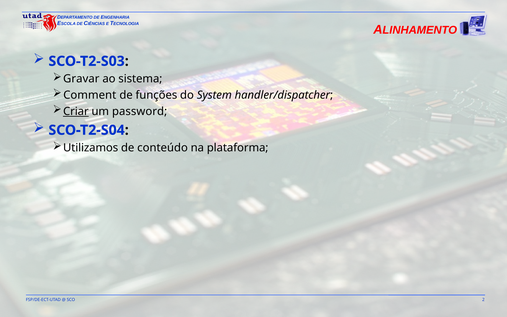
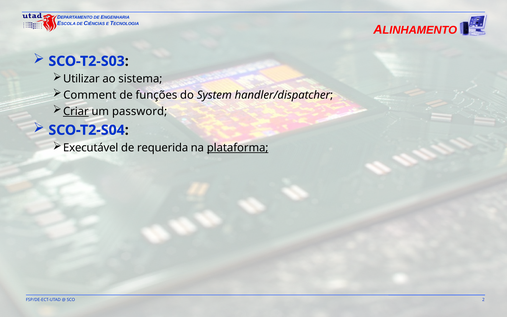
Gravar: Gravar -> Utilizar (81, 79)
Utilizamos: Utilizamos -> Executável (91, 148)
conteúdo: conteúdo -> requerida (163, 148)
plataforma underline: none -> present (238, 148)
